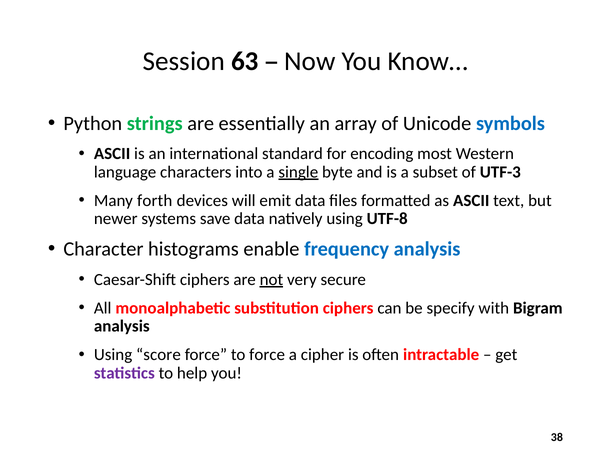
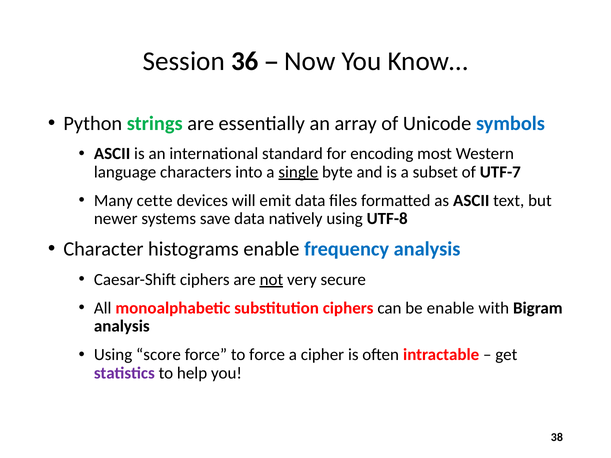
63: 63 -> 36 (245, 61)
UTF-3: UTF-3 -> UTF-7 (500, 172)
forth: forth -> cette (155, 201)
be specify: specify -> enable (451, 308)
